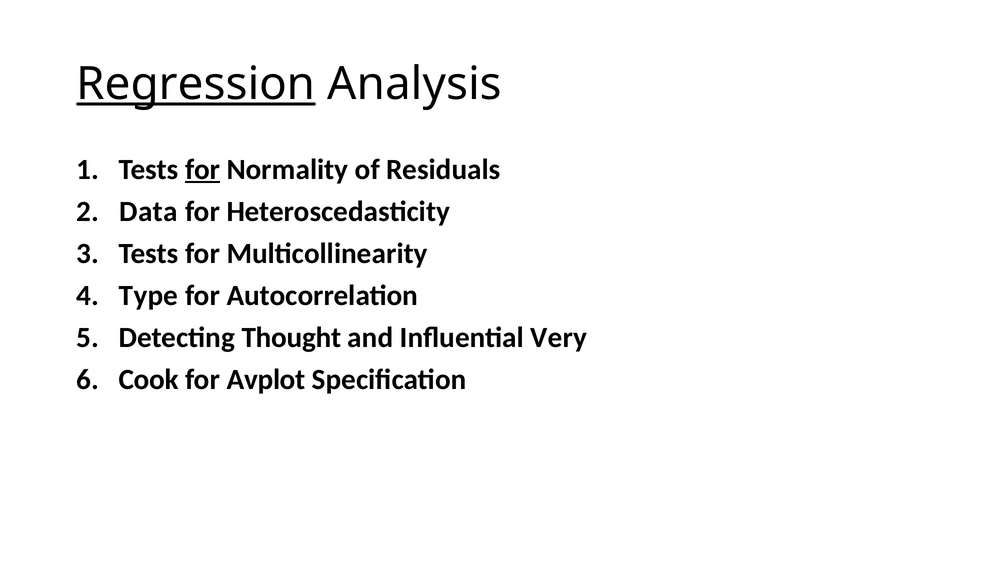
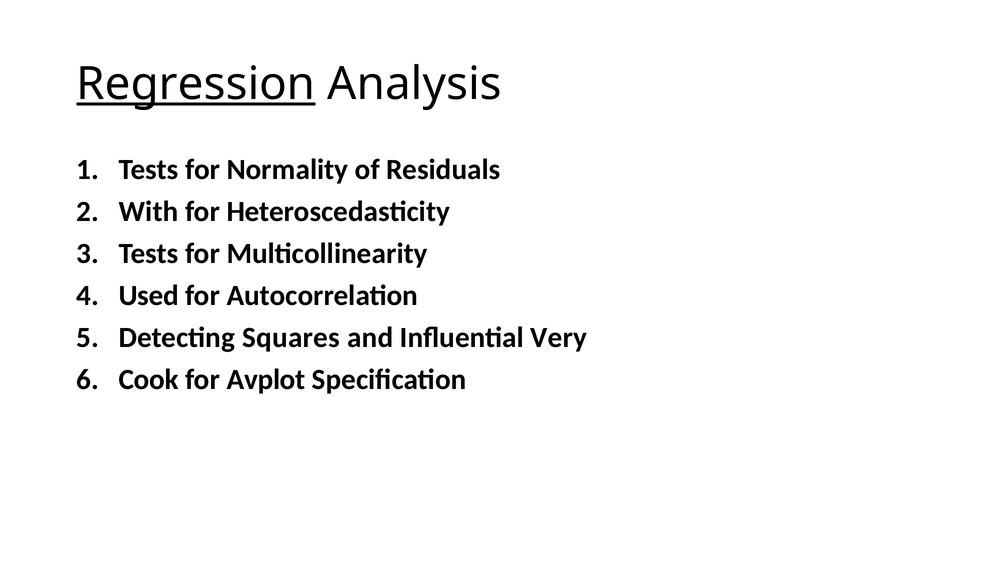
for underline: present -> none (203, 170)
Data: Data -> With (149, 212)
Type: Type -> Used (149, 296)
Thought: Thought -> Squares (291, 338)
